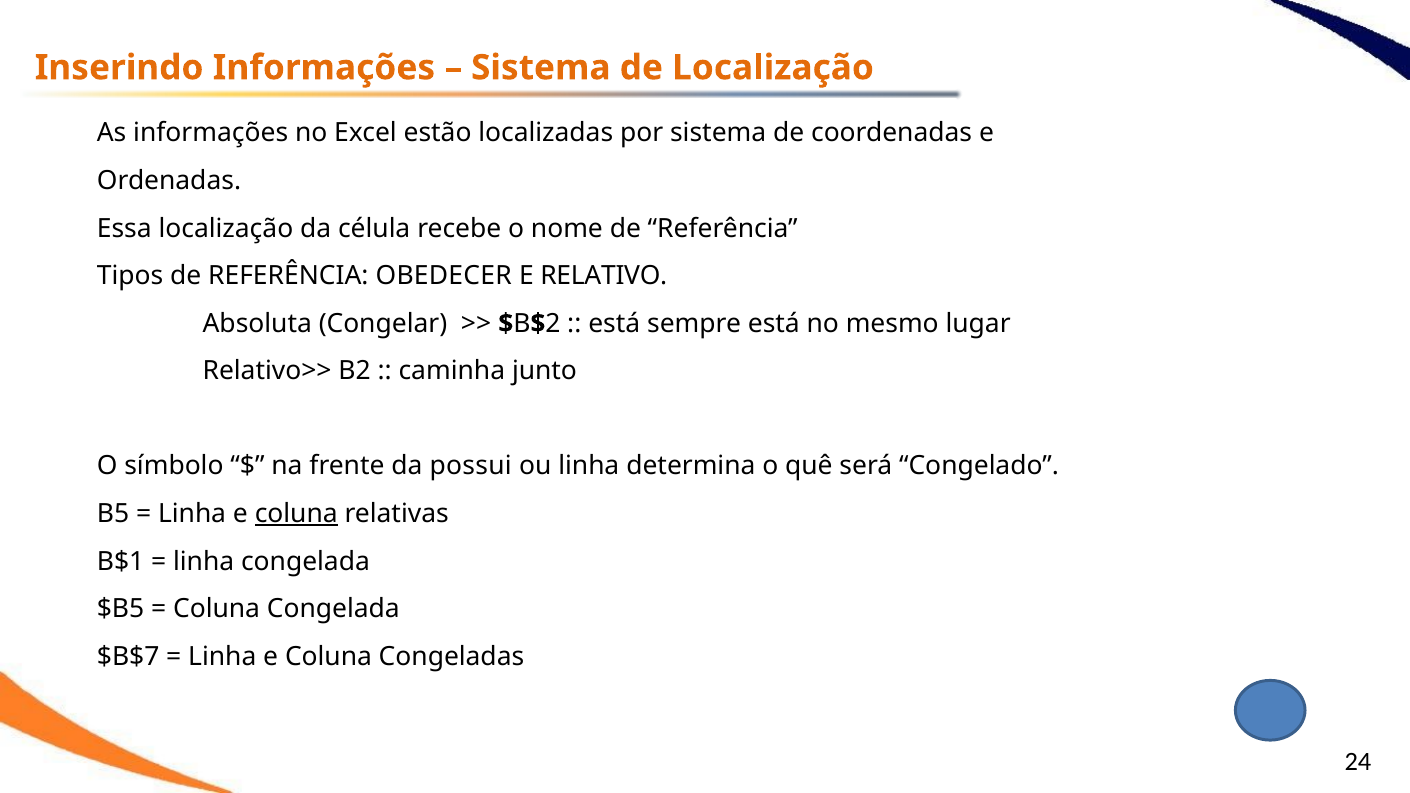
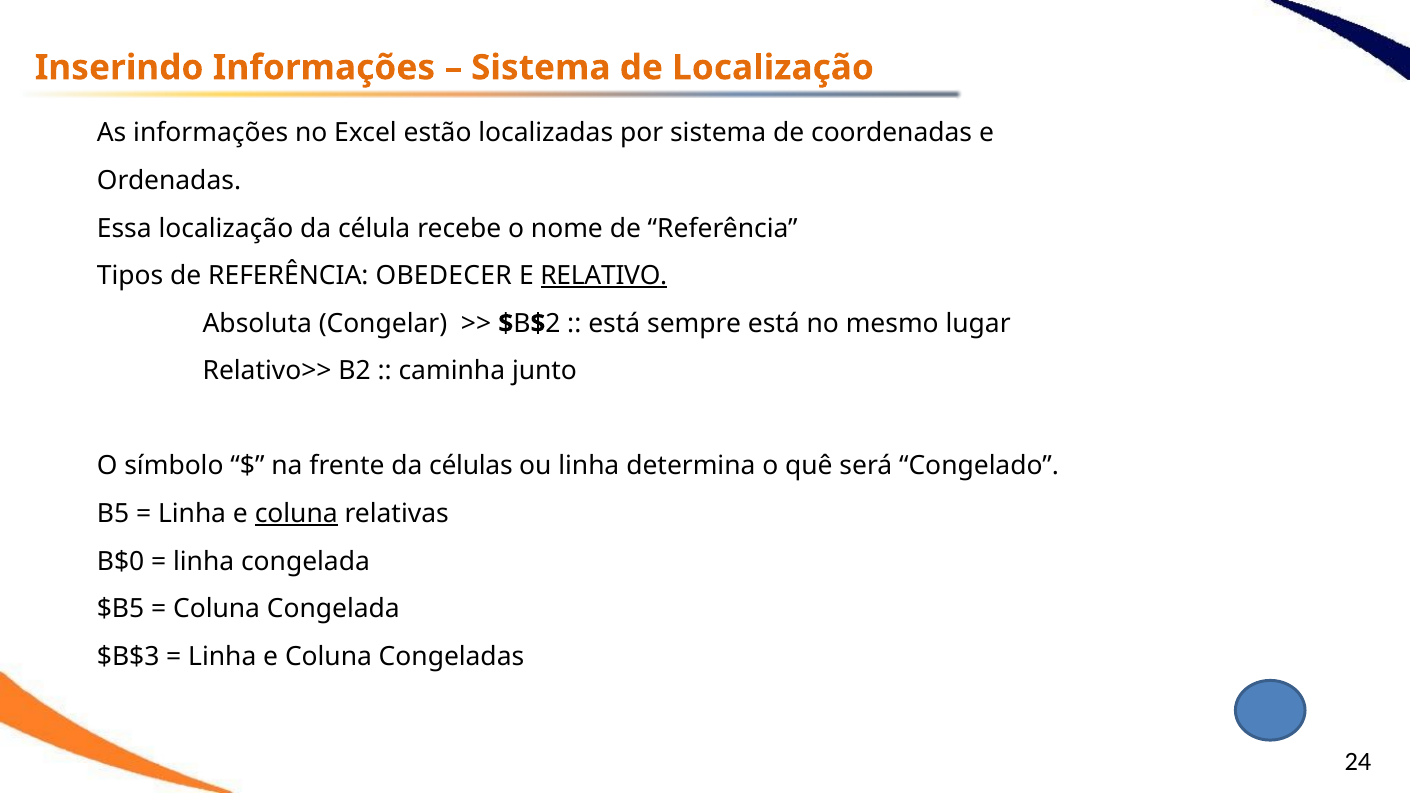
RELATIVO underline: none -> present (604, 276)
possui: possui -> células (471, 466)
B$1: B$1 -> B$0 (121, 561)
$B$7: $B$7 -> $B$3 (128, 657)
